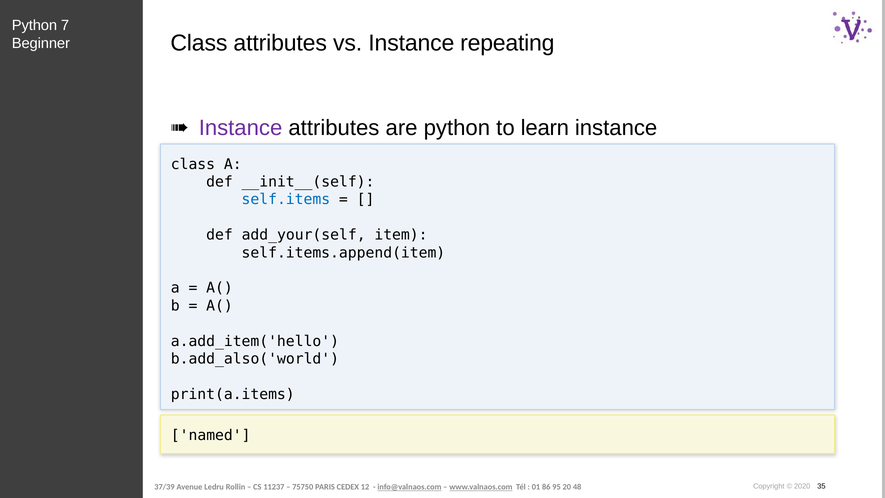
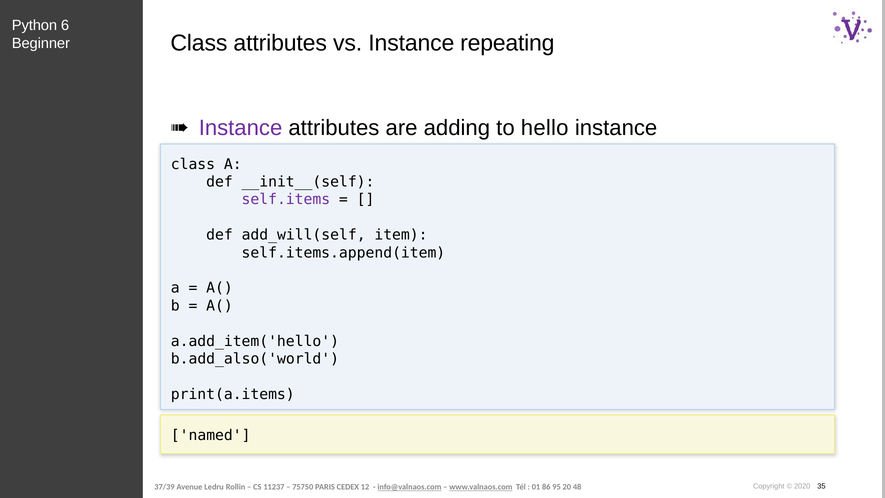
7: 7 -> 6 (65, 26)
are python: python -> adding (457, 128)
learn: learn -> hello (545, 128)
self.items colour: blue -> purple (286, 199)
add_your(self: add_your(self -> add_will(self (304, 235)
